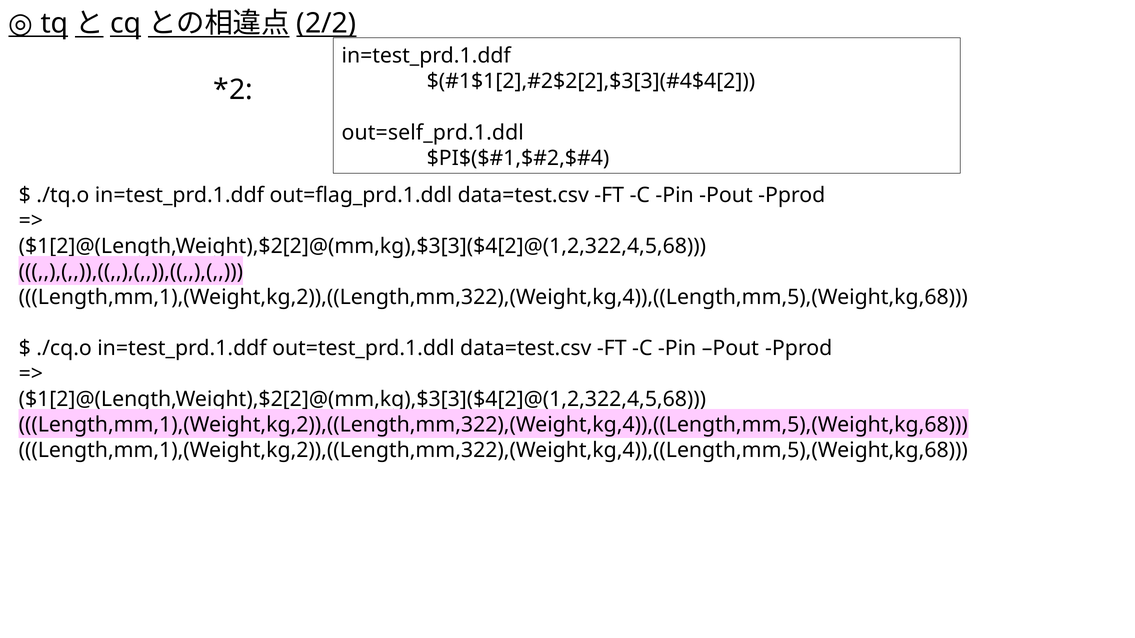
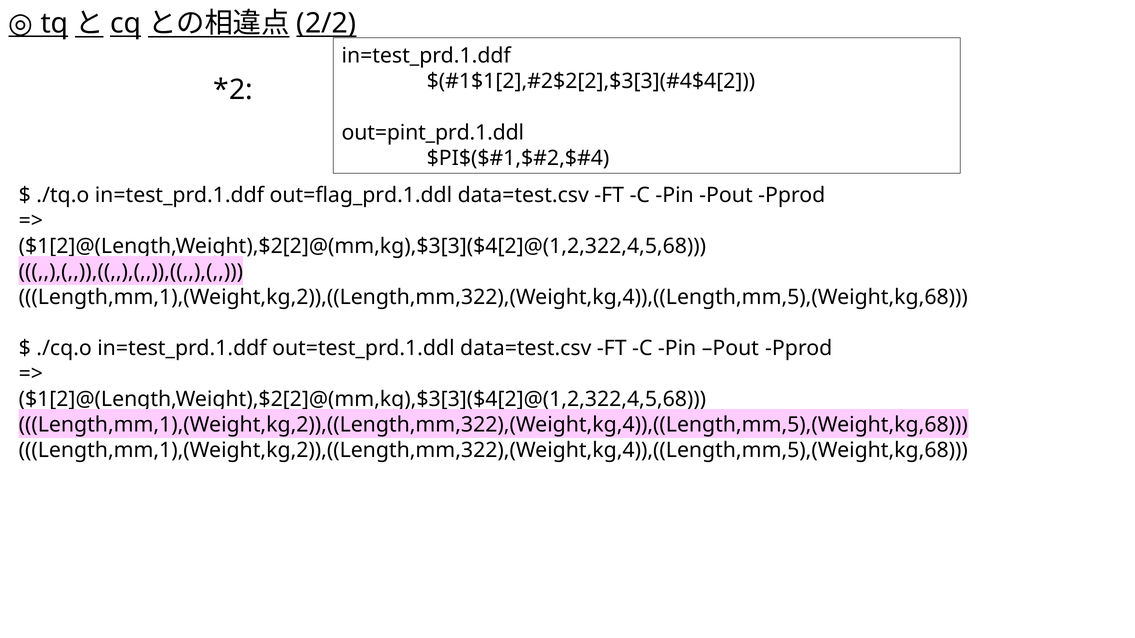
out=self_prd.1.ddl: out=self_prd.1.ddl -> out=pint_prd.1.ddl (433, 133)
